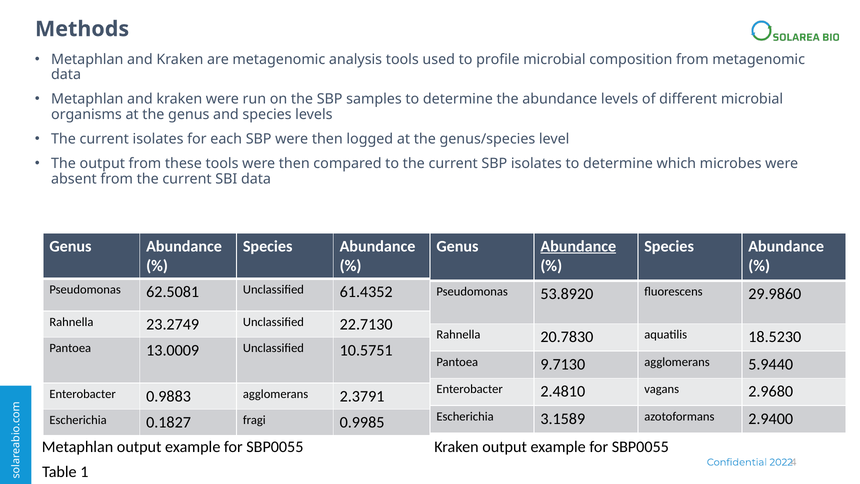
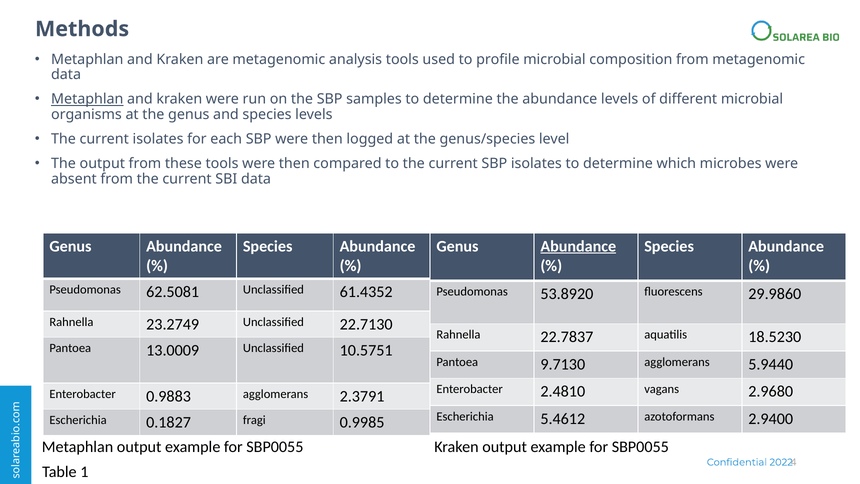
Metaphlan underline: none -> present (87, 99)
20.7830: 20.7830 -> 22.7837 (567, 337)
3.1589: 3.1589 -> 5.4612 (563, 419)
